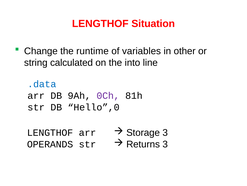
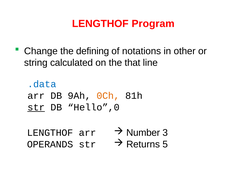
Situation: Situation -> Program (153, 24)
runtime: runtime -> defining (93, 51)
variables: variables -> notations (142, 51)
into: into -> that (132, 62)
0Ch colour: purple -> orange (108, 95)
str underline: none -> present (36, 107)
Storage: Storage -> Number (143, 132)
Returns 3: 3 -> 5 (165, 144)
